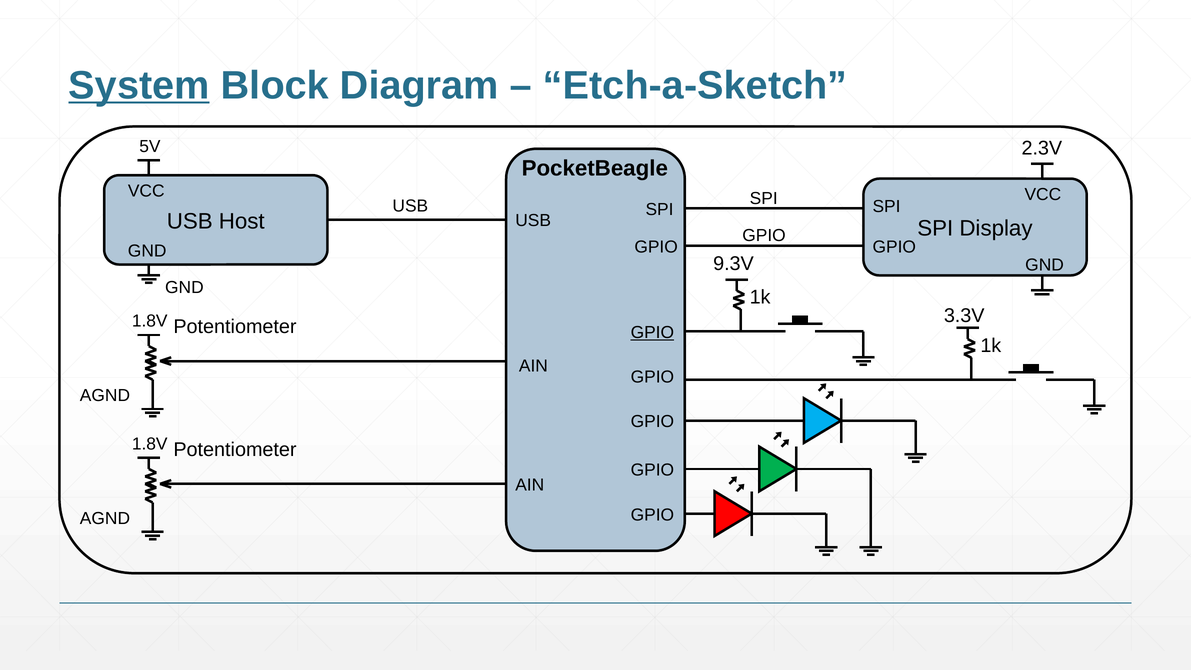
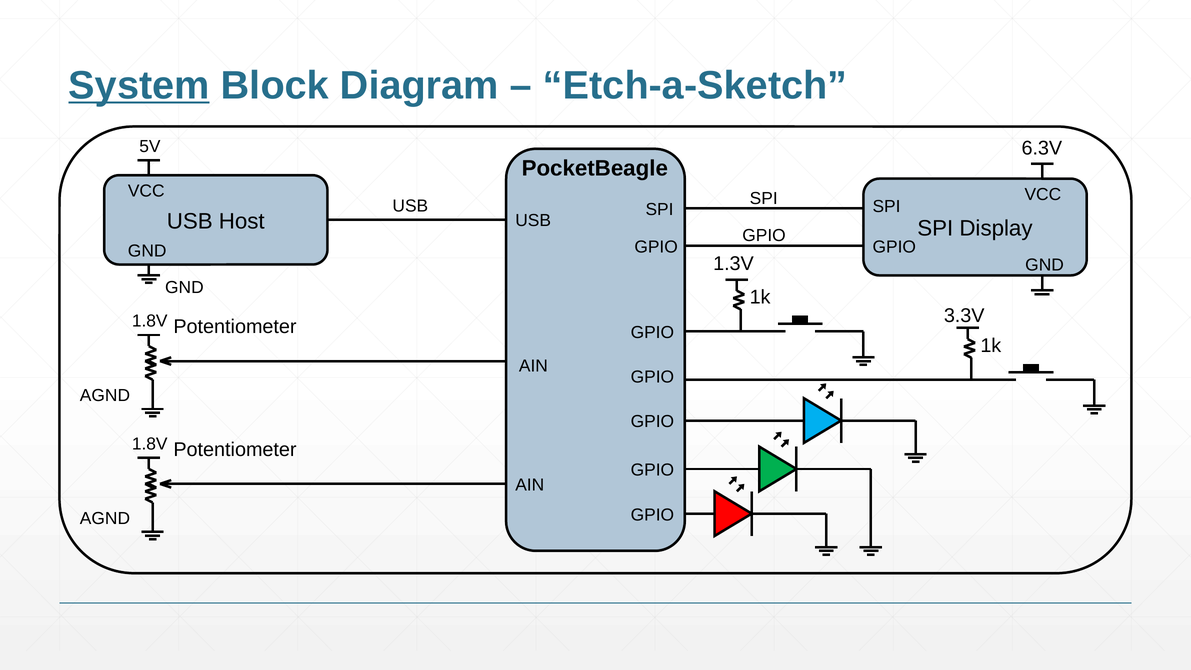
2.3V: 2.3V -> 6.3V (1042, 148)
9.3V: 9.3V -> 1.3V (733, 264)
GPIO underline: present -> none (652, 332)
